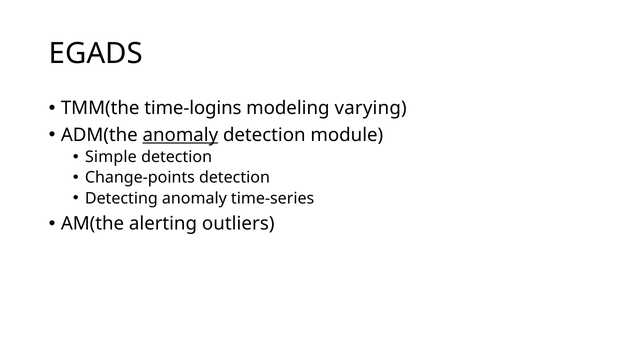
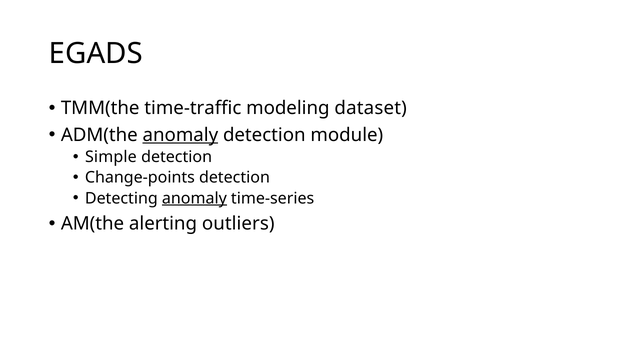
time-logins: time-logins -> time-traffic (193, 108)
varying: varying -> dataset (371, 108)
anomaly underline: none -> present (194, 199)
